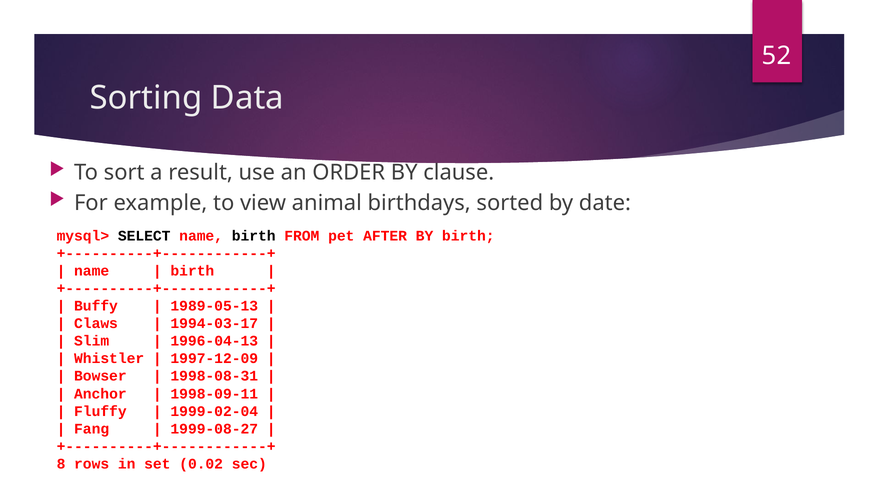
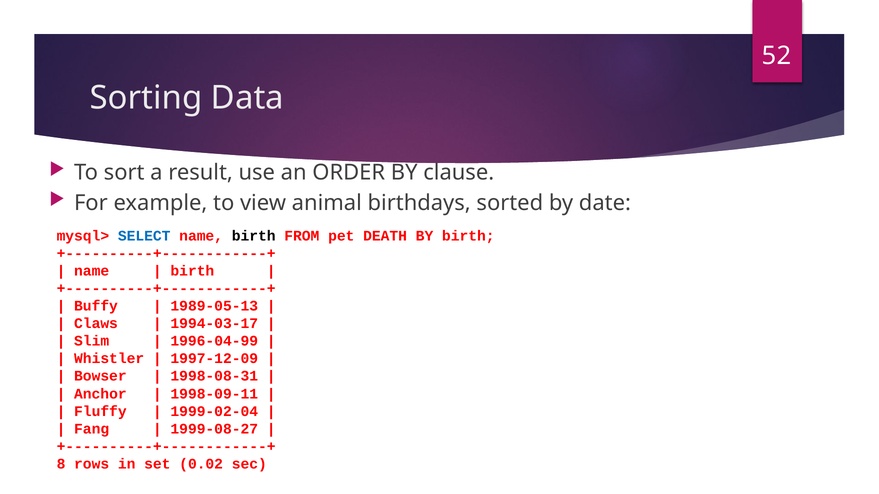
SELECT colour: black -> blue (144, 236)
AFTER: AFTER -> DEATH (385, 236)
1996-04-13: 1996-04-13 -> 1996-04-99 (214, 341)
